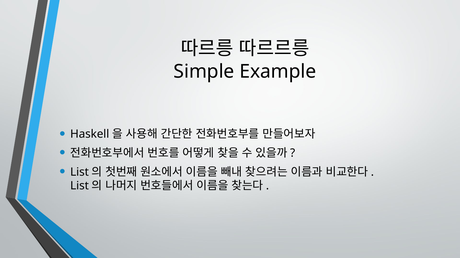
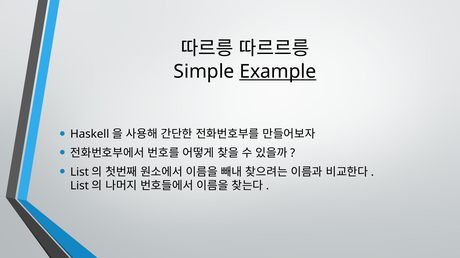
Example underline: none -> present (278, 72)
